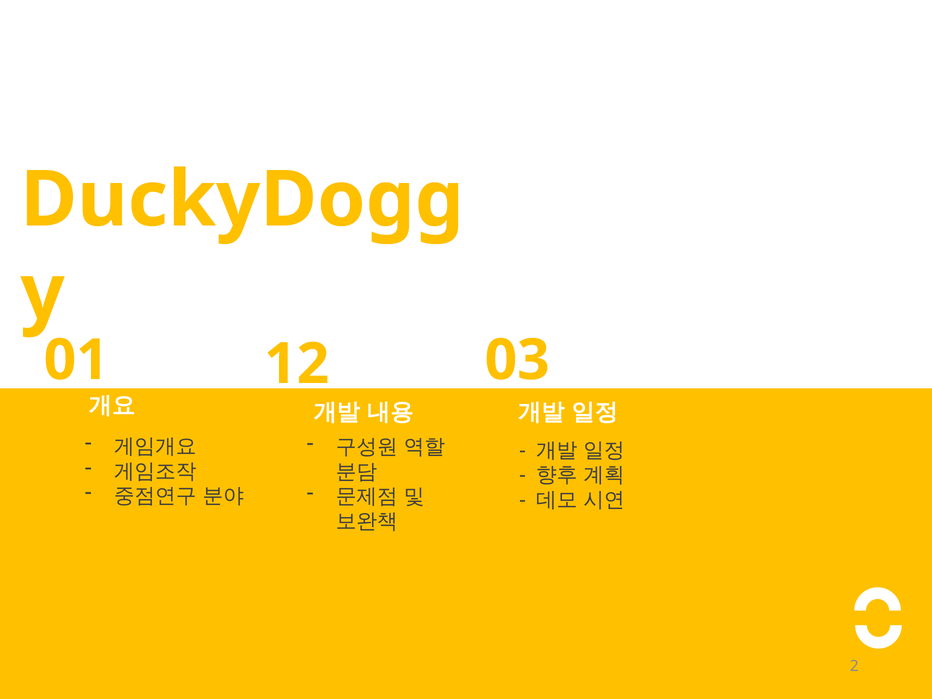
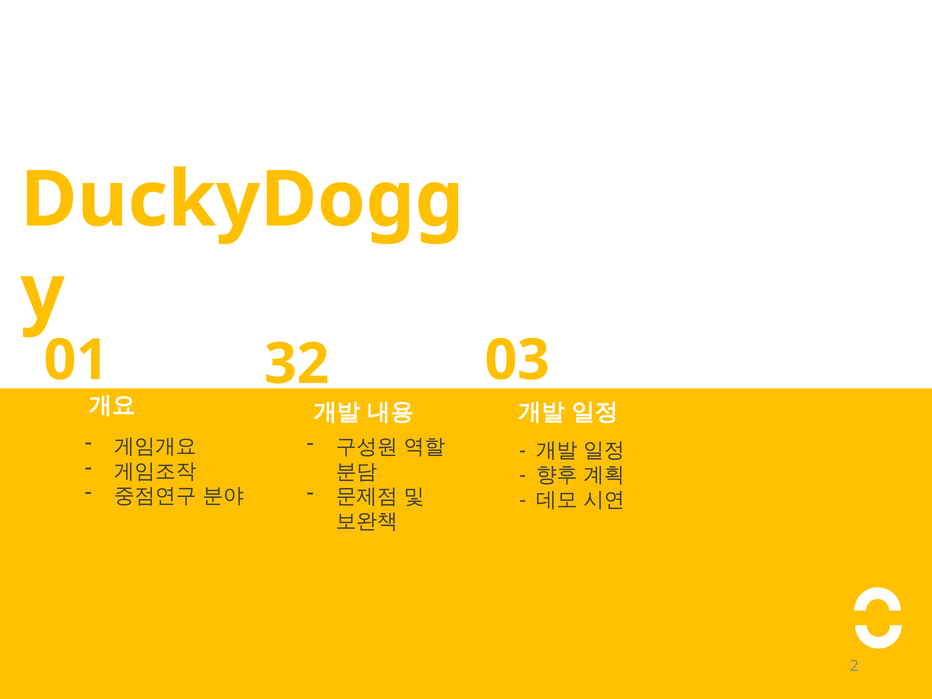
12: 12 -> 32 (297, 364)
